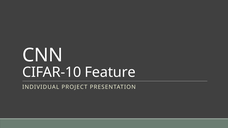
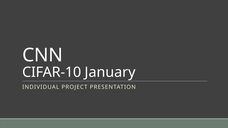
Feature: Feature -> January (110, 72)
